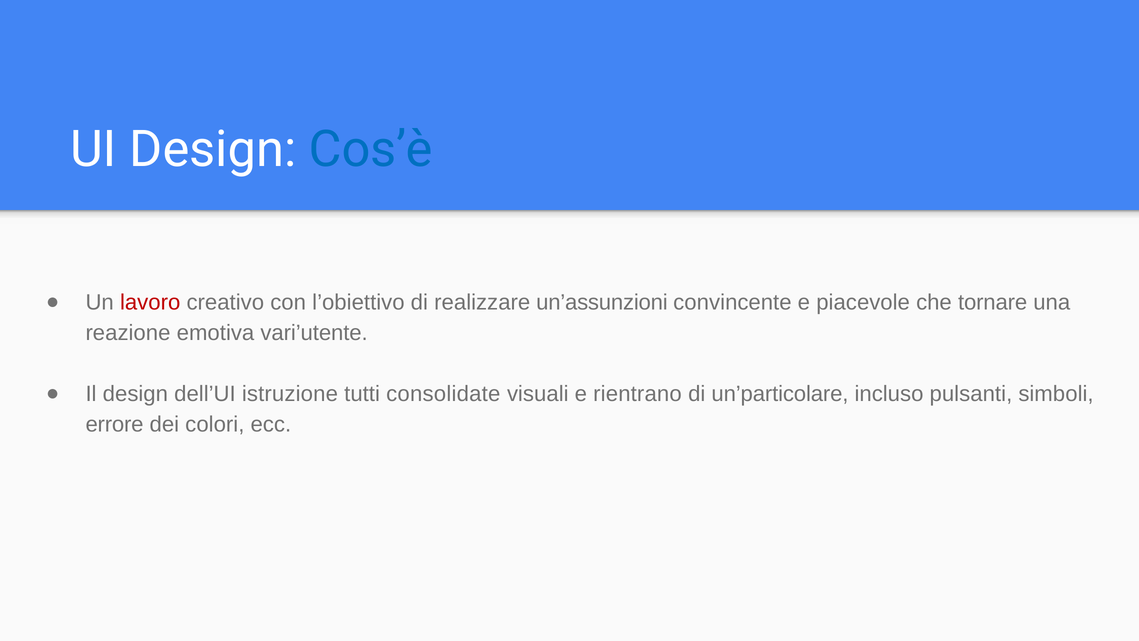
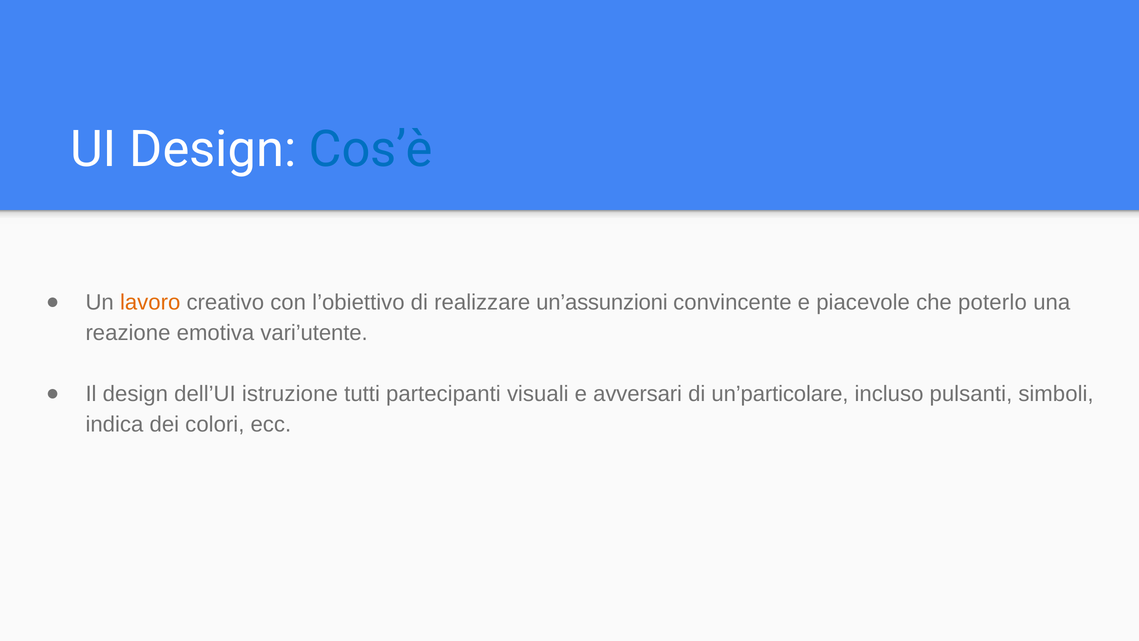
lavoro colour: red -> orange (150, 302)
tornare: tornare -> poterlo (992, 302)
consolidate: consolidate -> partecipanti (443, 394)
rientrano: rientrano -> avversari (638, 394)
errore: errore -> indica (114, 424)
